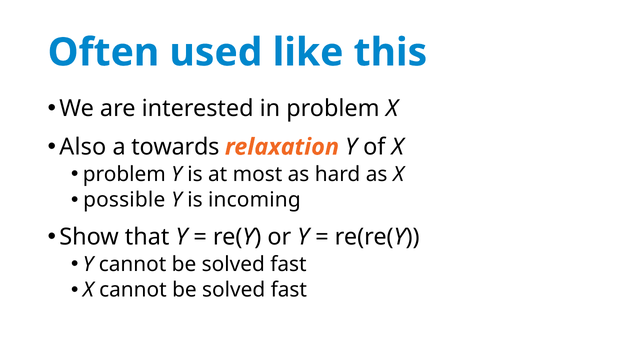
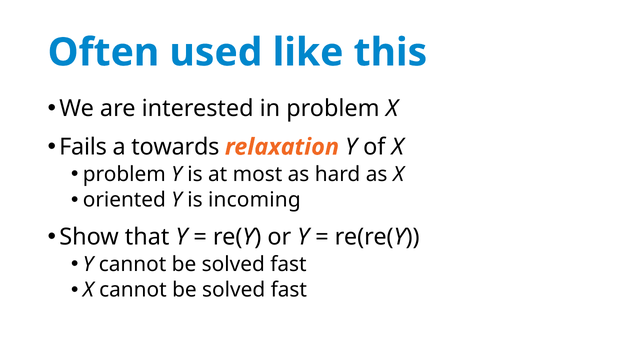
Also: Also -> Fails (83, 147)
possible: possible -> oriented (124, 200)
